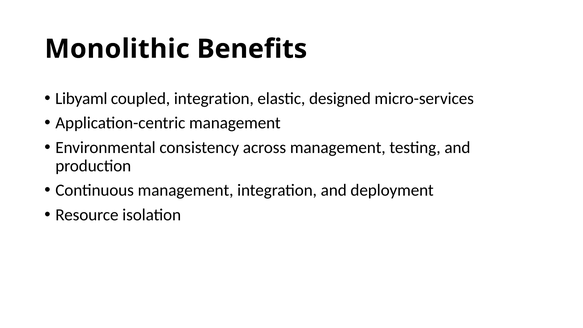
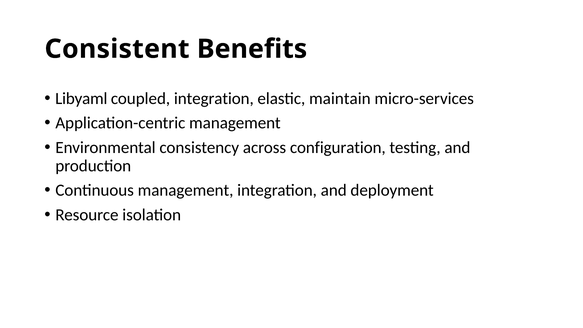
Monolithic: Monolithic -> Consistent (117, 49)
designed: designed -> maintain (340, 99)
across management: management -> configuration (338, 147)
